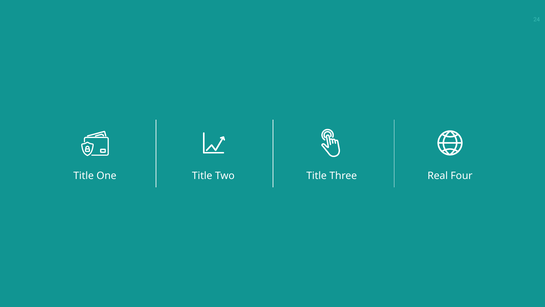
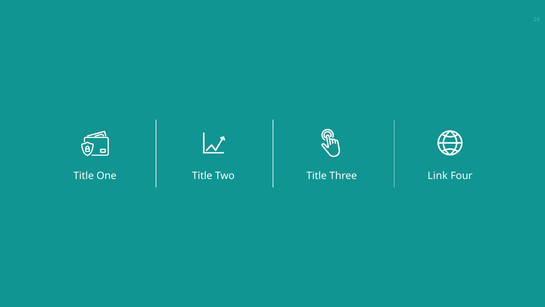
Real: Real -> Link (438, 176)
